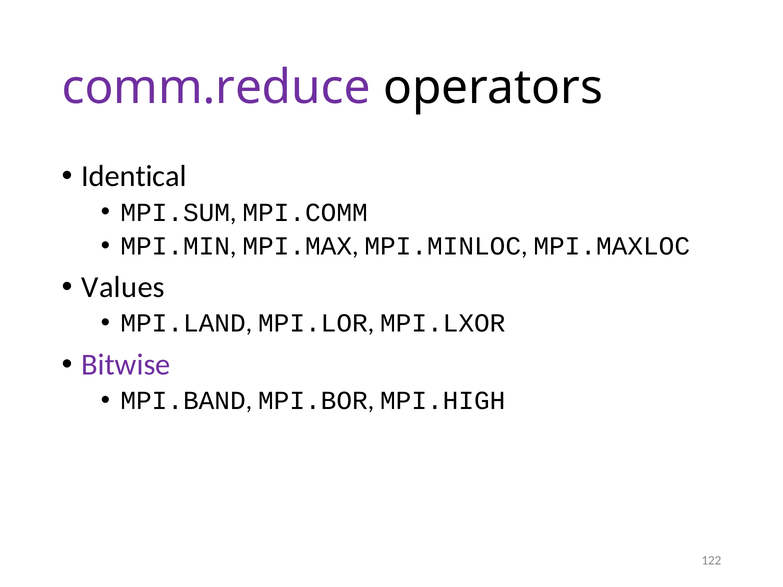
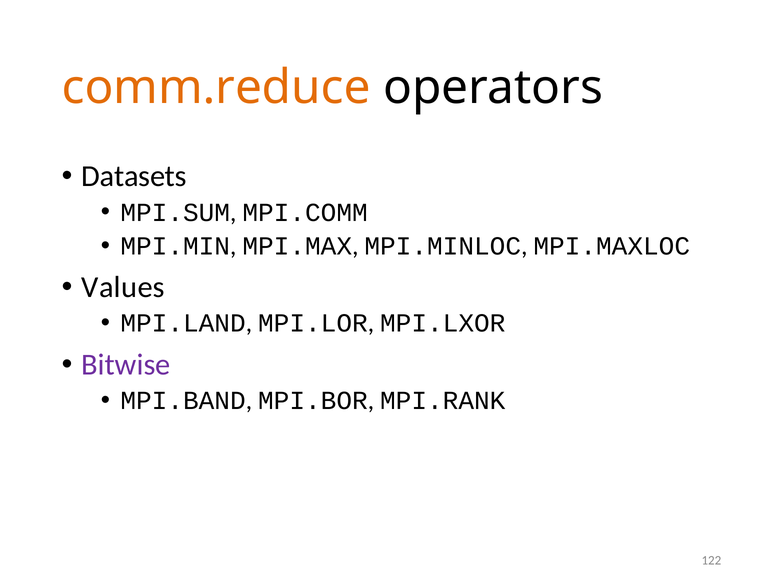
comm.reduce colour: purple -> orange (216, 88)
Identical: Identical -> Datasets (134, 177)
MPI.HIGH: MPI.HIGH -> MPI.RANK (443, 401)
